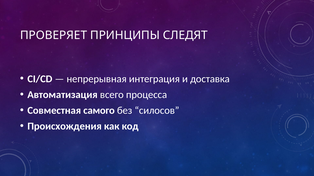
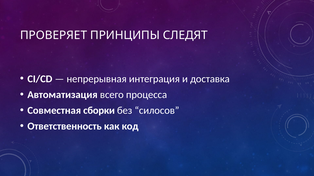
самого: самого -> сборки (99, 111)
Происхождения: Происхождения -> Ответственность (65, 127)
